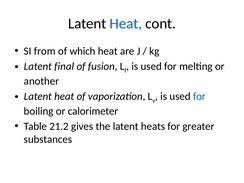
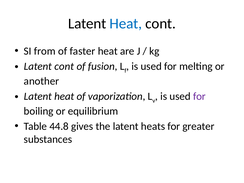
which: which -> faster (82, 51)
Latent final: final -> cont (64, 66)
for colour: blue -> purple (199, 96)
calorimeter: calorimeter -> equilibrium (93, 111)
21.2: 21.2 -> 44.8 (59, 126)
